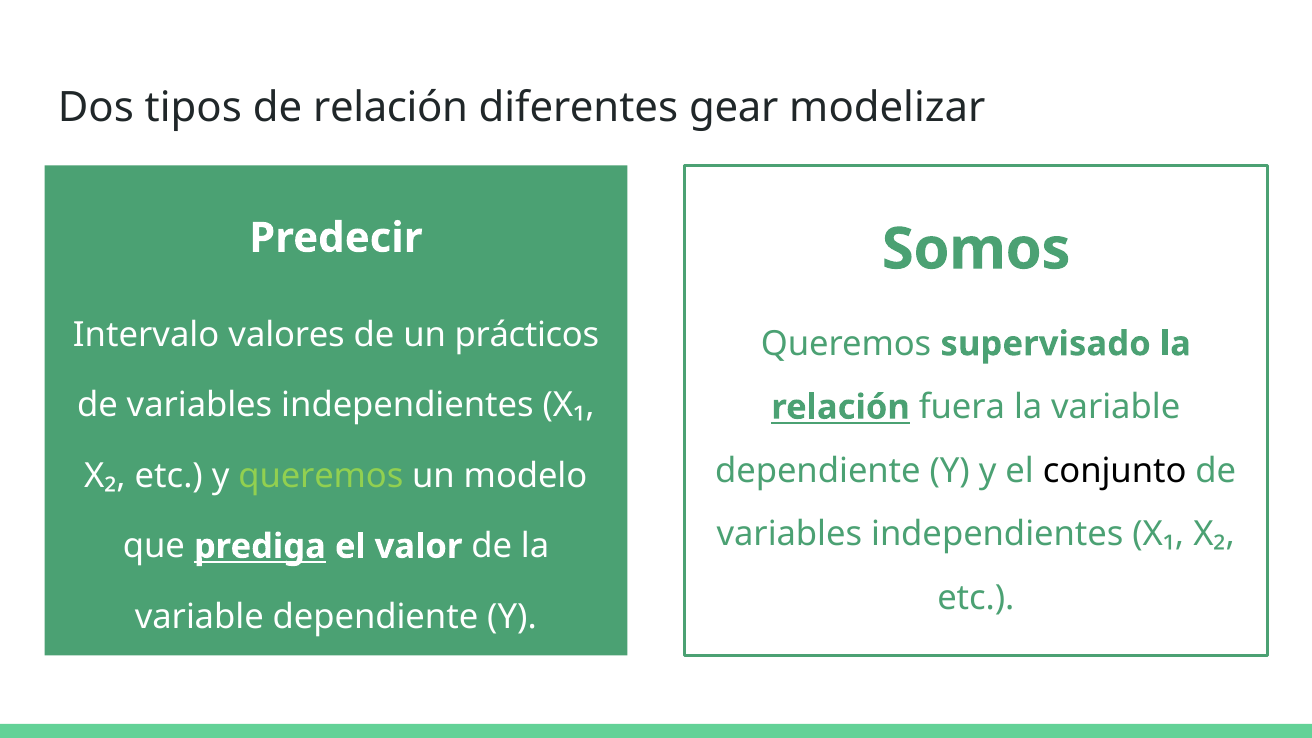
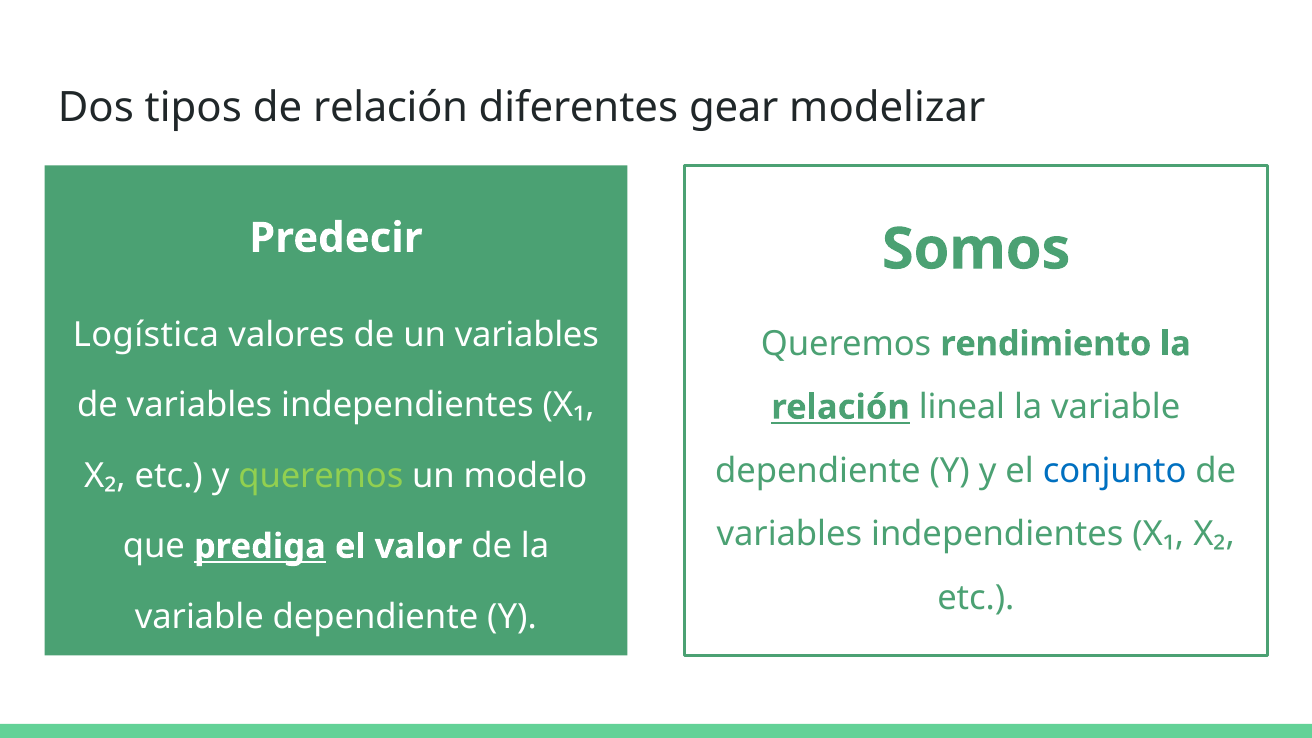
Intervalo: Intervalo -> Logística (146, 335)
un prácticos: prácticos -> variables (527, 335)
supervisado: supervisado -> rendimiento (1046, 344)
fuera: fuera -> lineal (962, 407)
conjunto colour: black -> blue (1115, 471)
